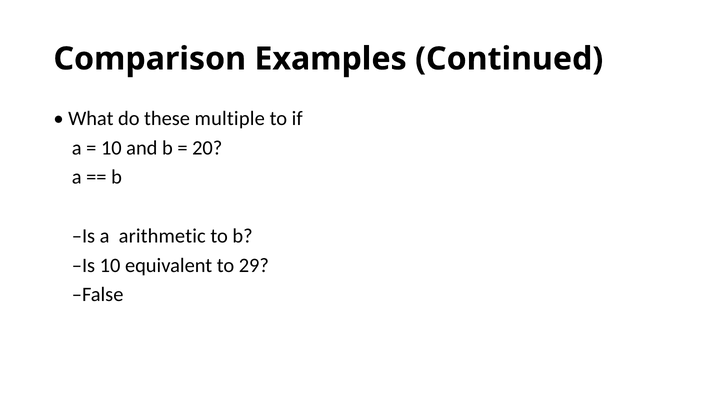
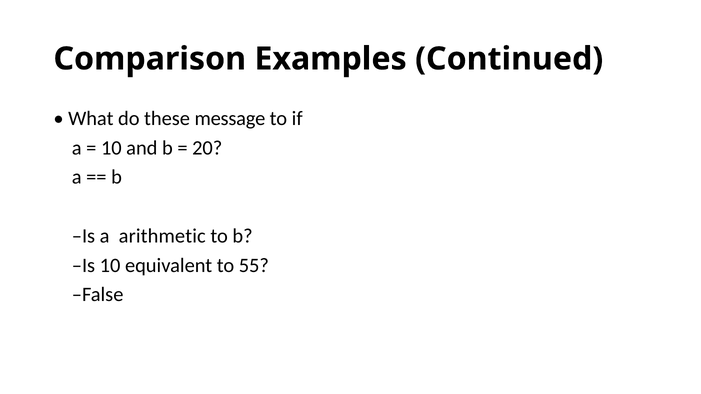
multiple: multiple -> message (230, 119)
29: 29 -> 55 (254, 265)
